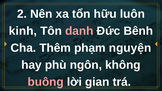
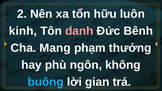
Thêm: Thêm -> Mang (55, 48)
nguyện: nguyện -> thưởng (130, 48)
buông colour: pink -> light blue (46, 82)
